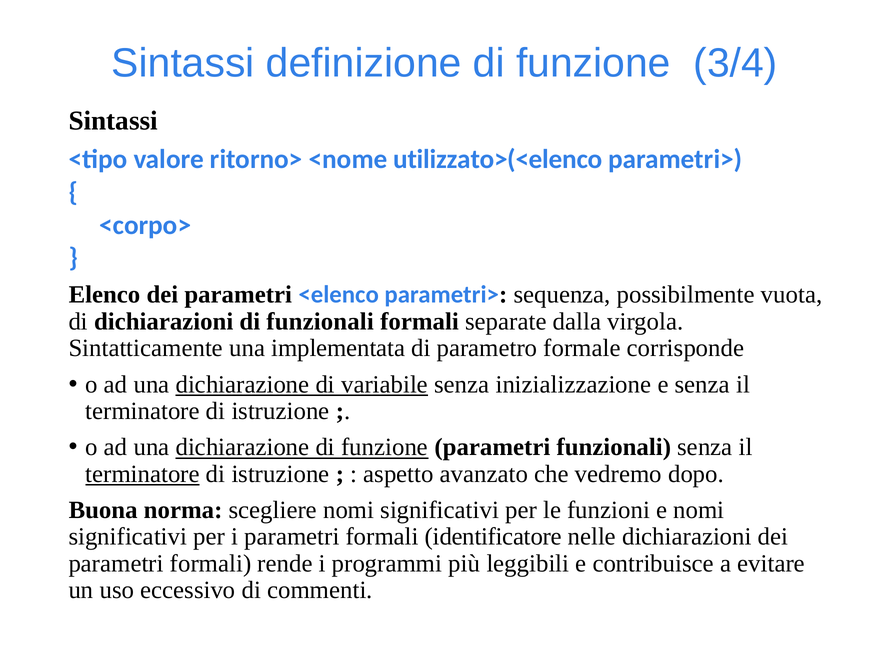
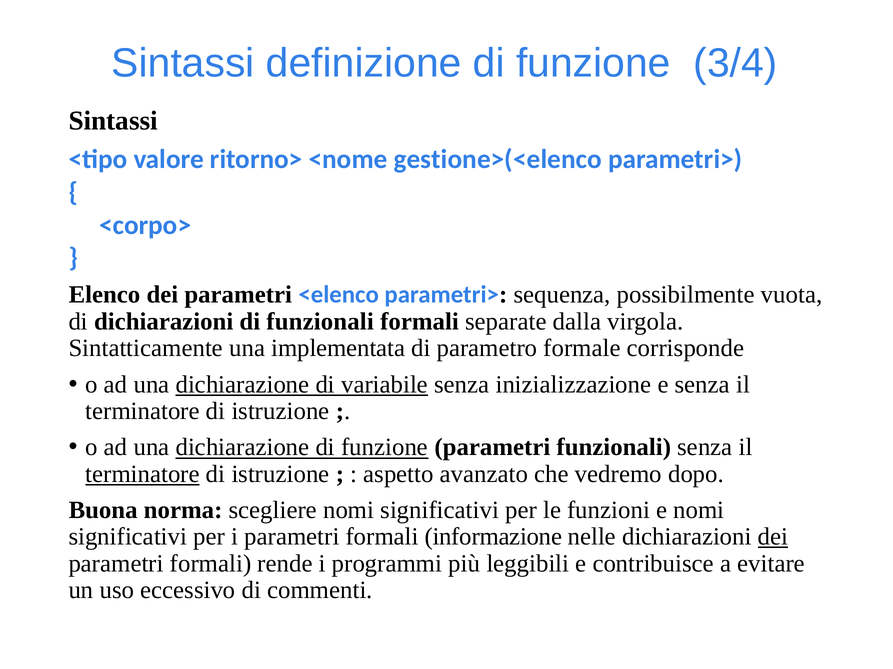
utilizzato>(<elenco: utilizzato>(<elenco -> gestione>(<elenco (498, 159)
identificatore: identificatore -> informazione (493, 537)
dei underline: none -> present (773, 537)
